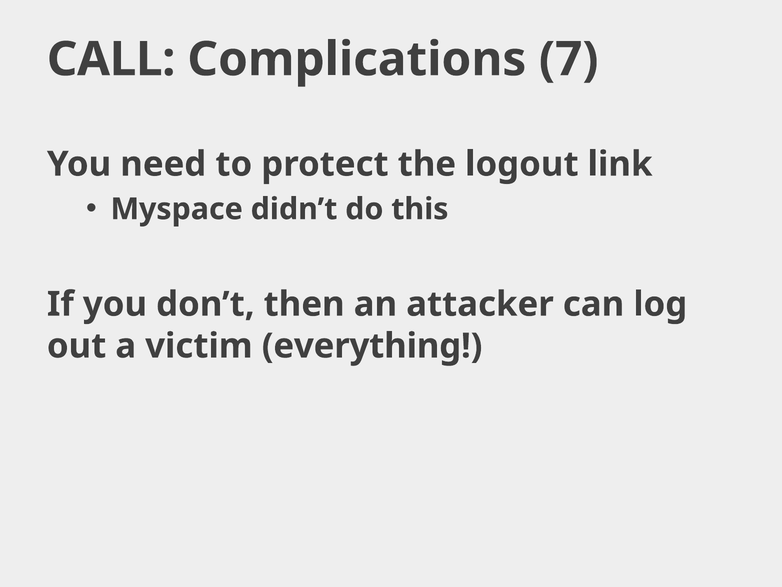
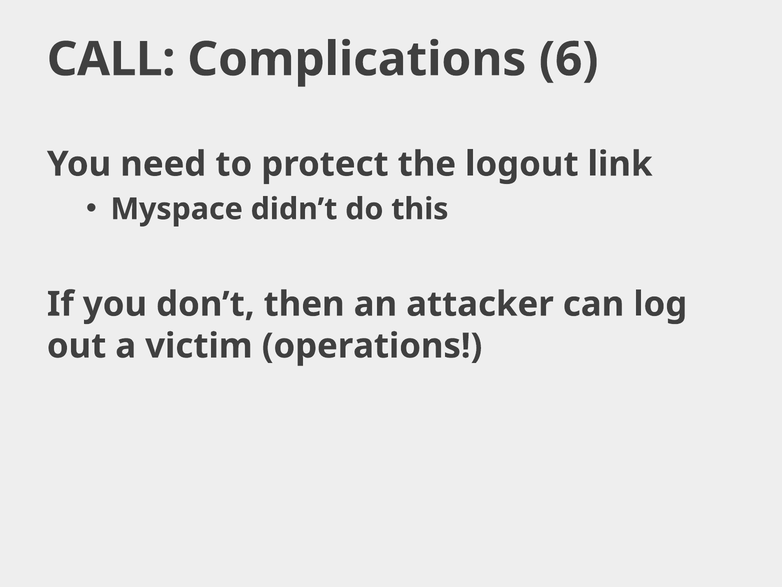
7: 7 -> 6 (569, 59)
everything: everything -> operations (372, 346)
